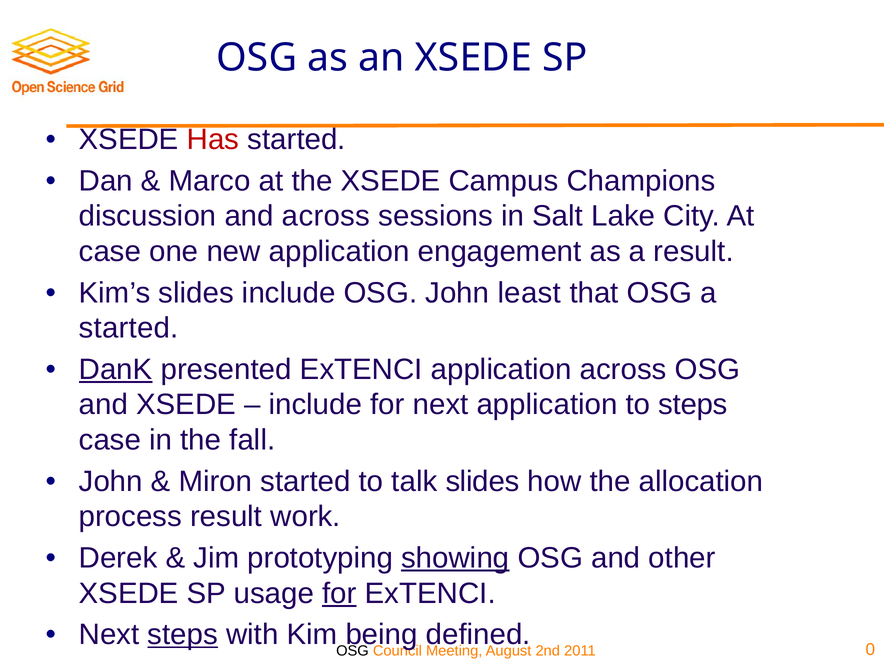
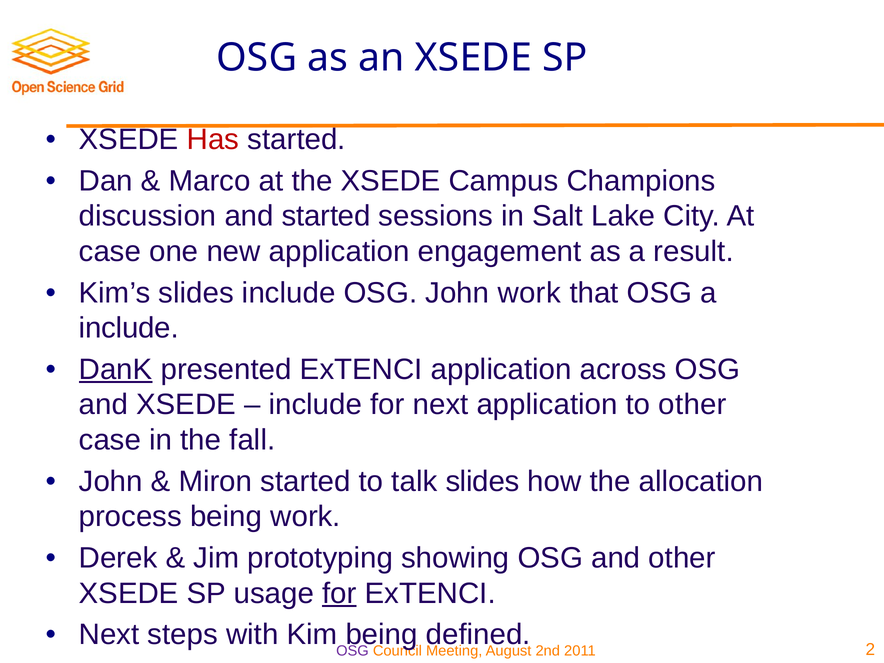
and across: across -> started (326, 216)
John least: least -> work (529, 293)
started: started -> include (129, 328)
to steps: steps -> other (693, 405)
process result: result -> being (226, 517)
showing underline: present -> none (455, 558)
steps underline: present -> none (183, 635)
0: 0 -> 2 (870, 649)
OSG colour: black -> purple (352, 651)
